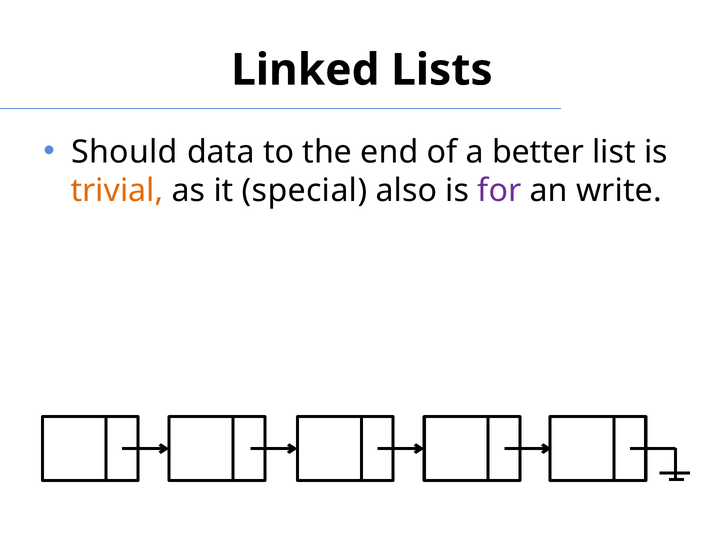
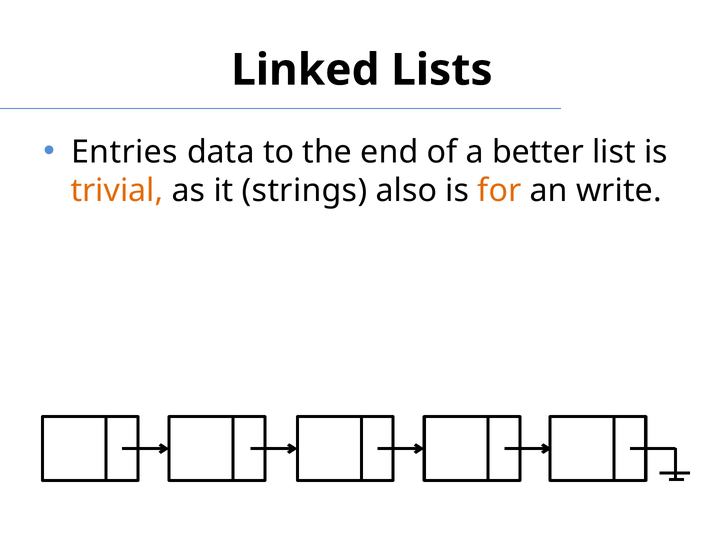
Should: Should -> Entries (124, 152)
special: special -> strings (305, 191)
for colour: purple -> orange (499, 191)
